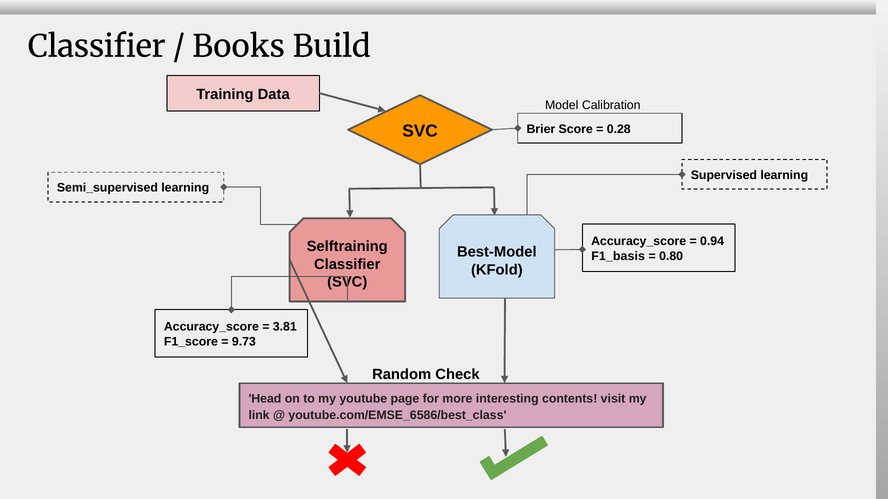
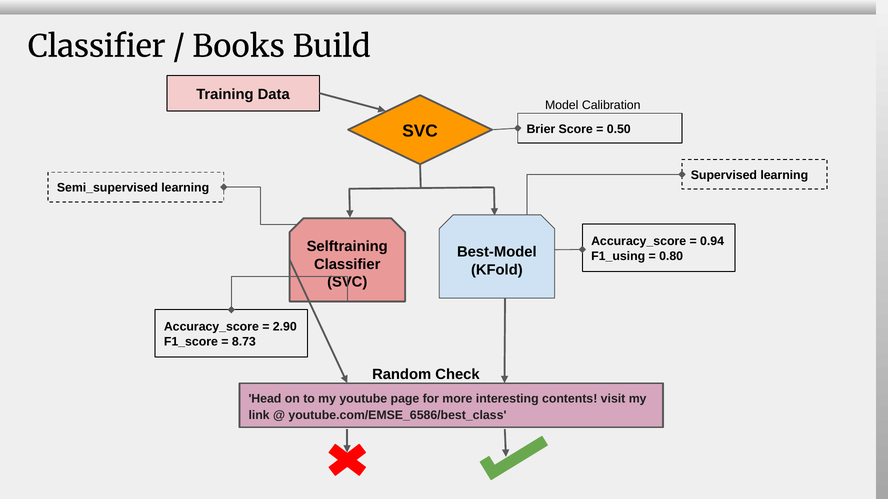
0.28: 0.28 -> 0.50 (619, 129)
F1_basis: F1_basis -> F1_using (618, 256)
3.81: 3.81 -> 2.90 (285, 327)
9.73: 9.73 -> 8.73 (244, 342)
